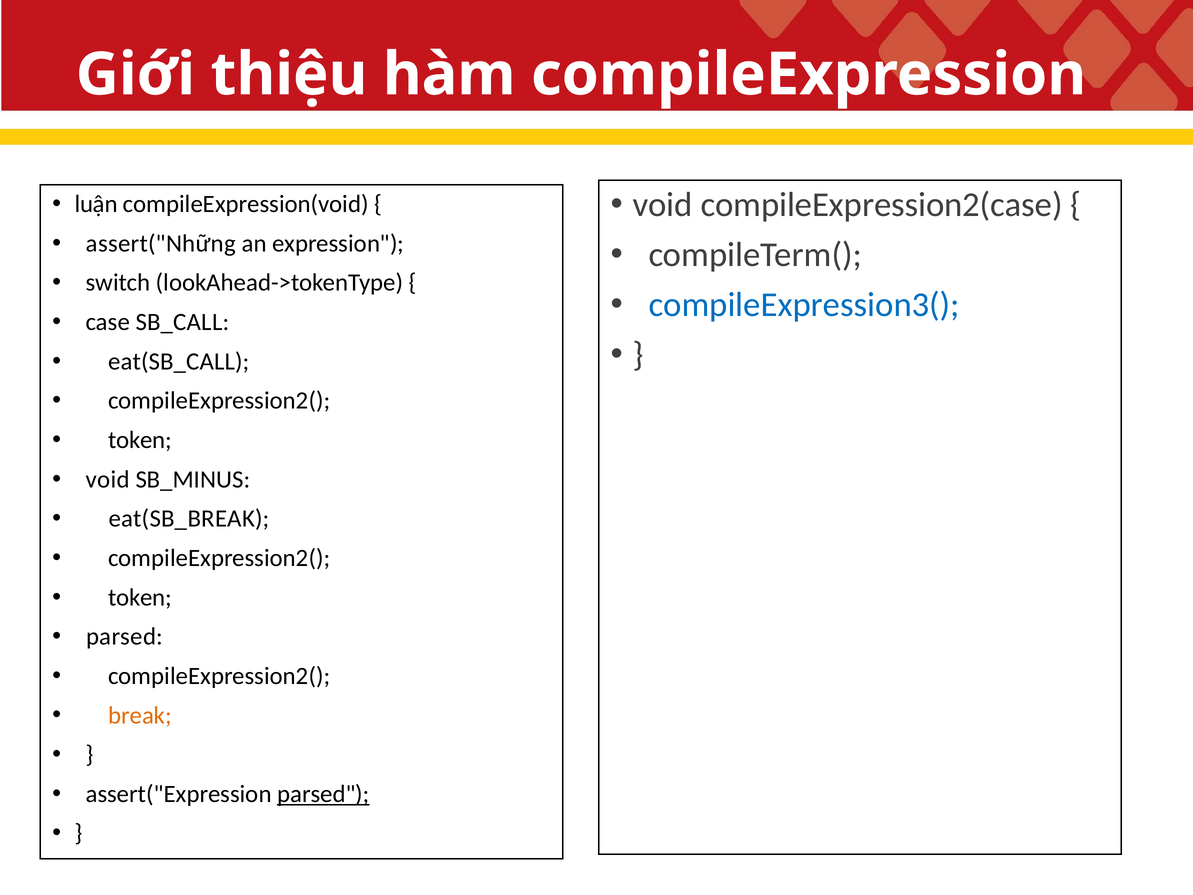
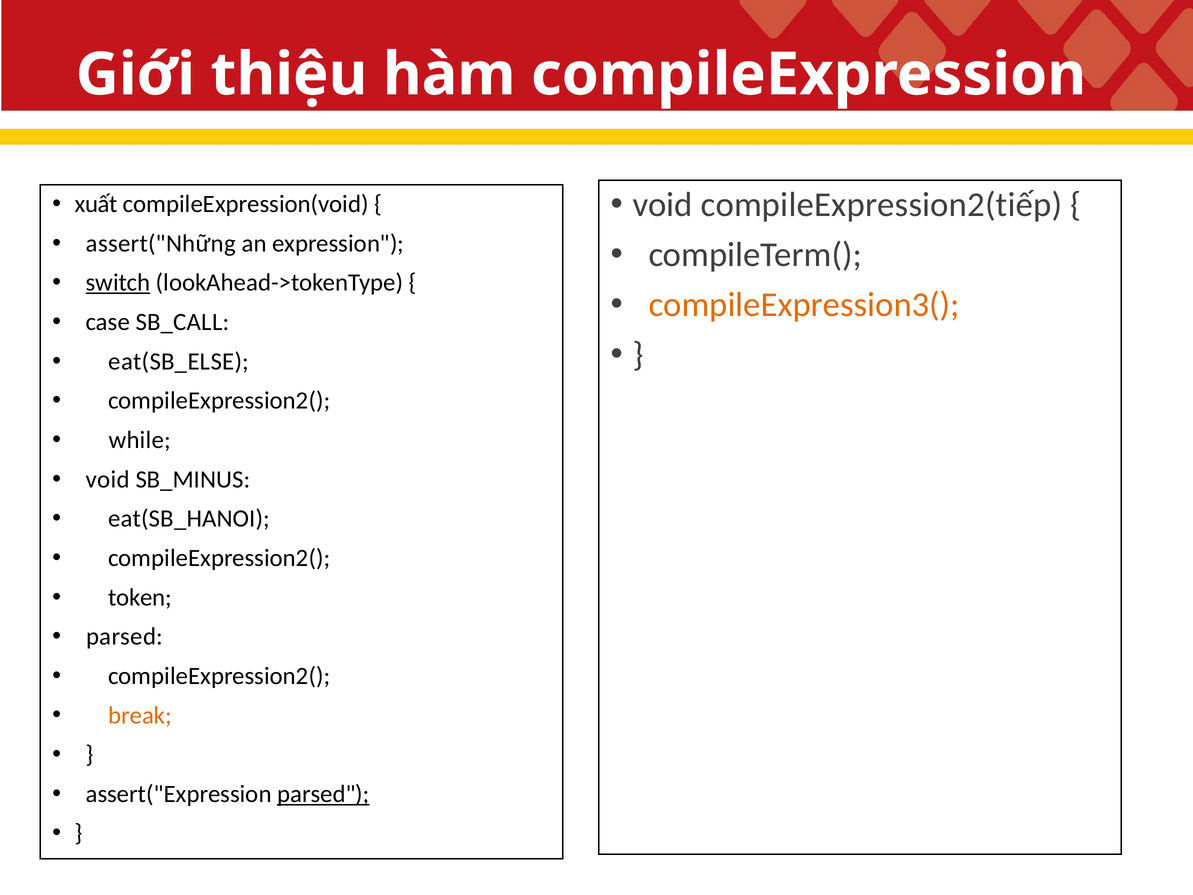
compileExpression2(case: compileExpression2(case -> compileExpression2(tiếp (881, 205)
luận: luận -> xuất (96, 204)
switch underline: none -> present (118, 283)
compileExpression3( colour: blue -> orange (804, 305)
eat(SB_CALL: eat(SB_CALL -> eat(SB_ELSE (179, 361)
token: token -> while (140, 440)
eat(SB_BREAK: eat(SB_BREAK -> eat(SB_HANOI (189, 519)
